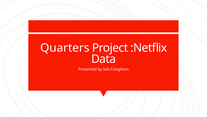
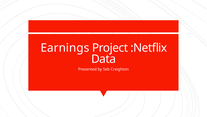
Quarters: Quarters -> Earnings (65, 48)
